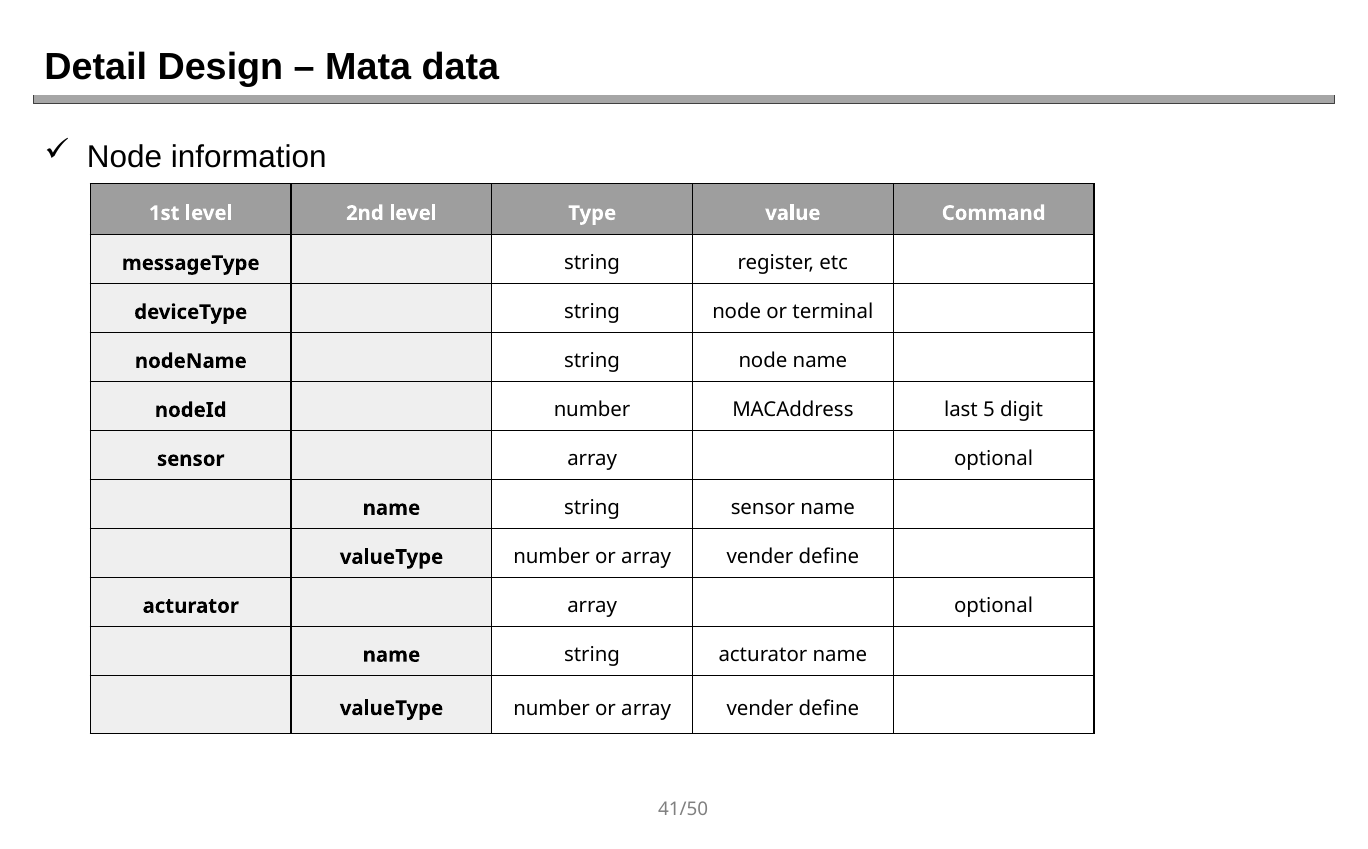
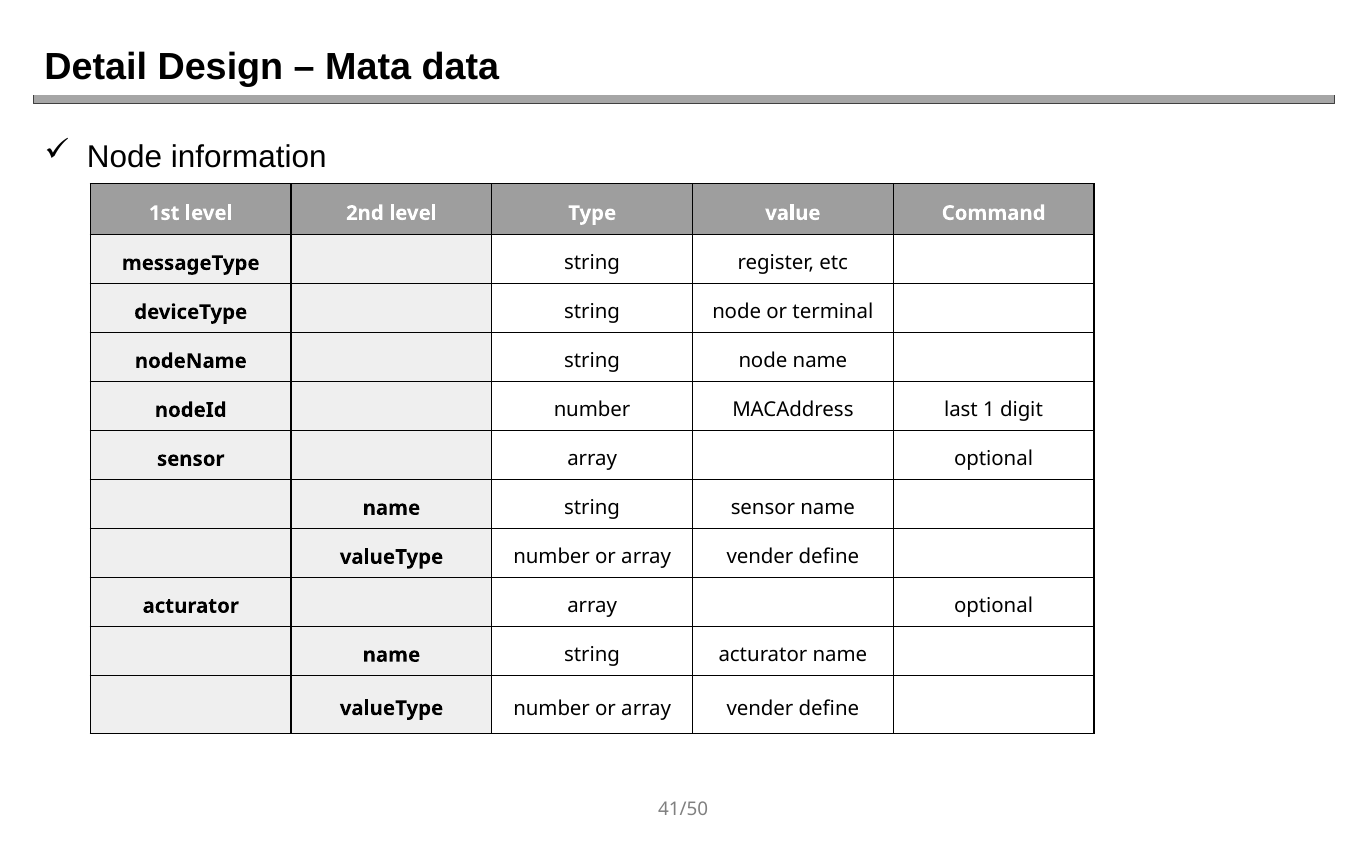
5: 5 -> 1 (989, 410)
